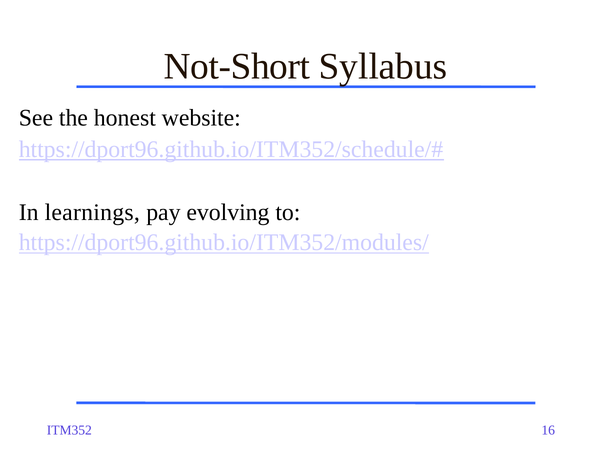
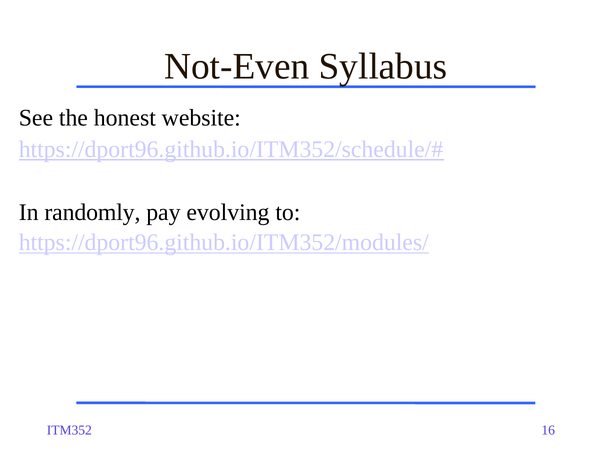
Not-Short: Not-Short -> Not-Even (237, 66)
learnings: learnings -> randomly (92, 213)
